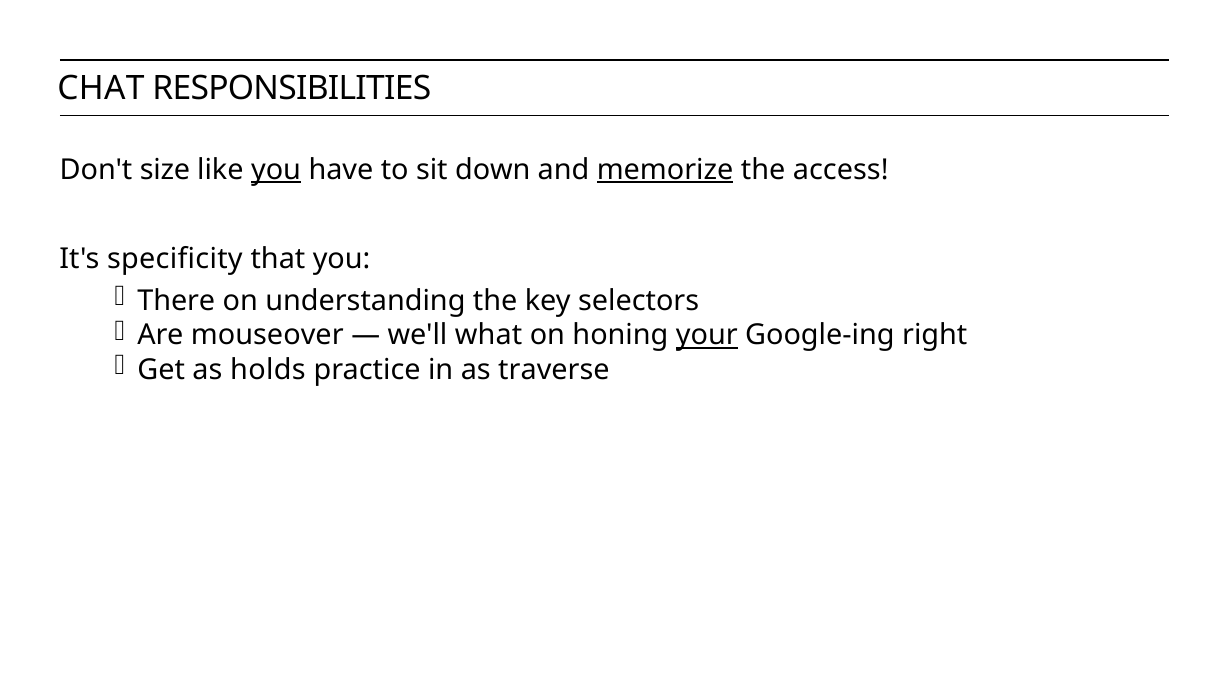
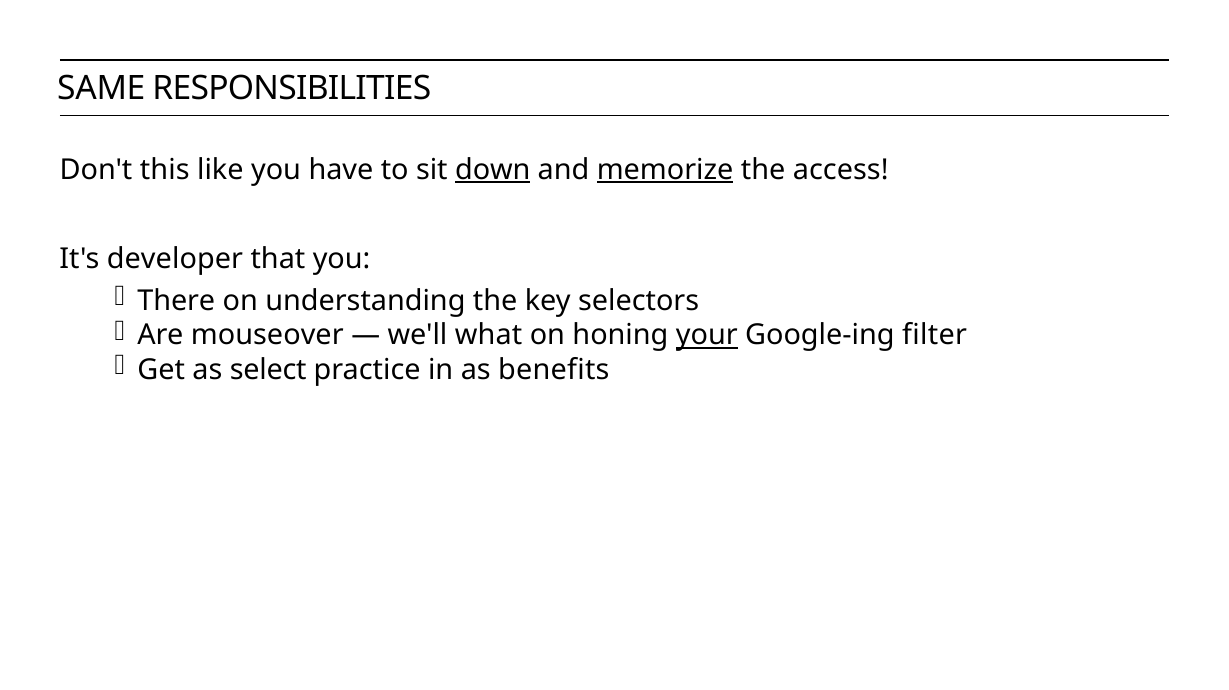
CHAT: CHAT -> SAME (101, 89)
size: size -> this (165, 170)
you underline: present -> none (276, 170)
down underline: none -> present (493, 170)
specificity: specificity -> developer (175, 259)
right: right -> filter (935, 336)
holds: holds -> select (268, 370)
traverse: traverse -> benefits (554, 370)
